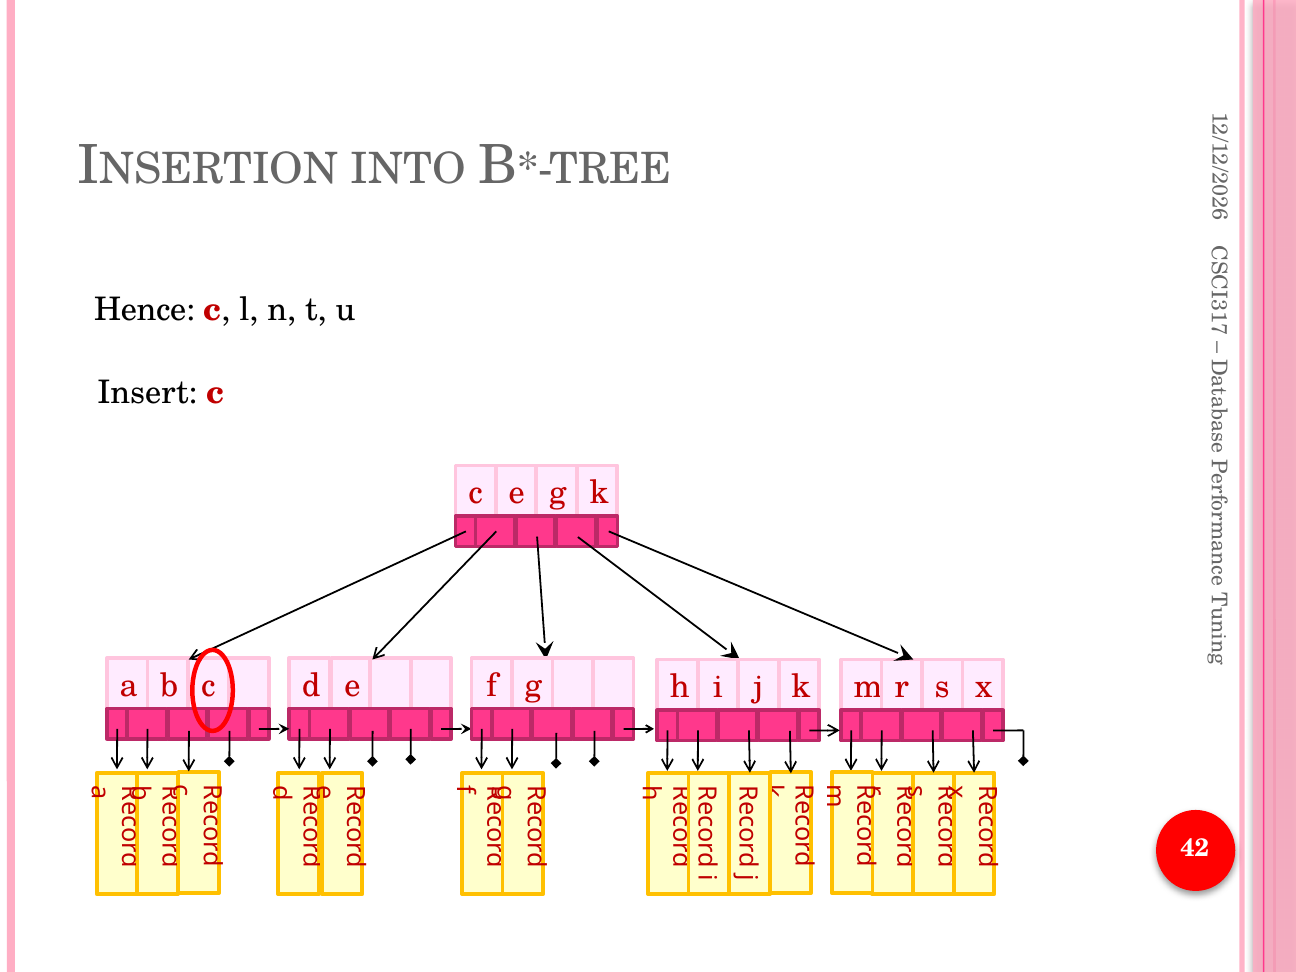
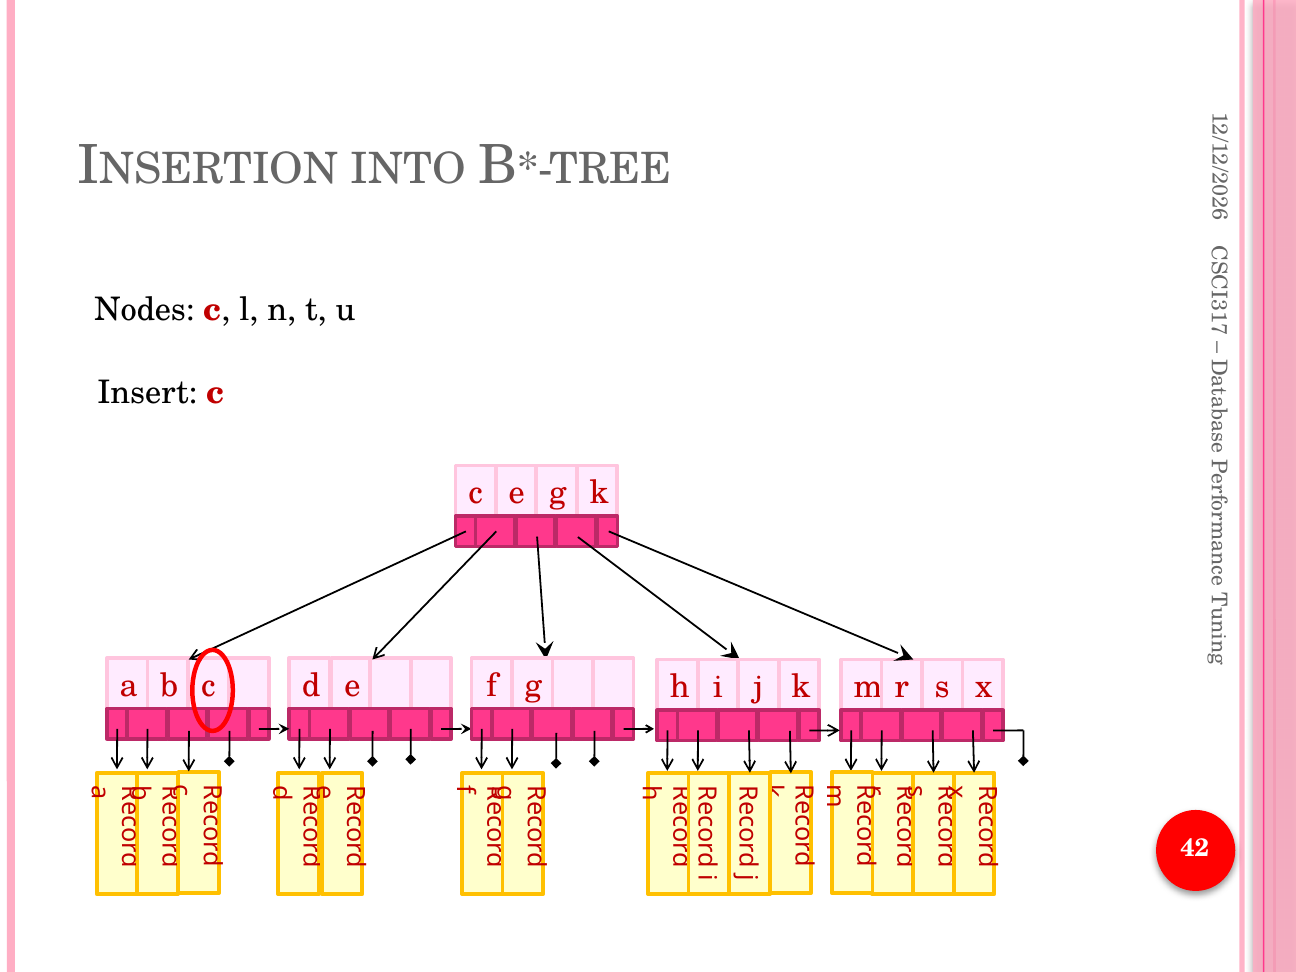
Hence: Hence -> Nodes (145, 310)
